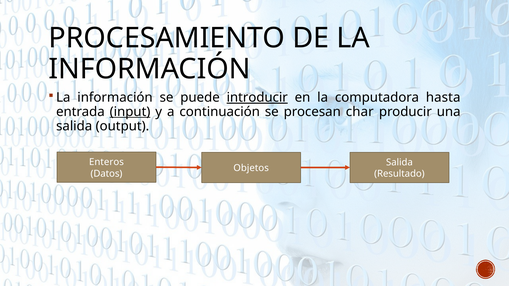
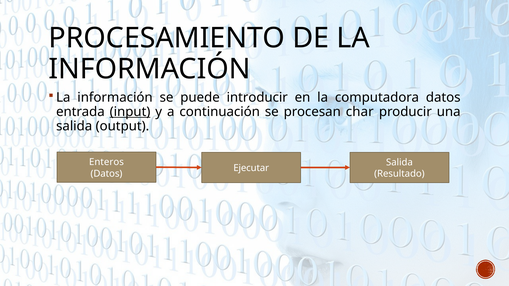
introducir underline: present -> none (257, 98)
computadora hasta: hasta -> datos (443, 98)
Objetos: Objetos -> Ejecutar (251, 168)
